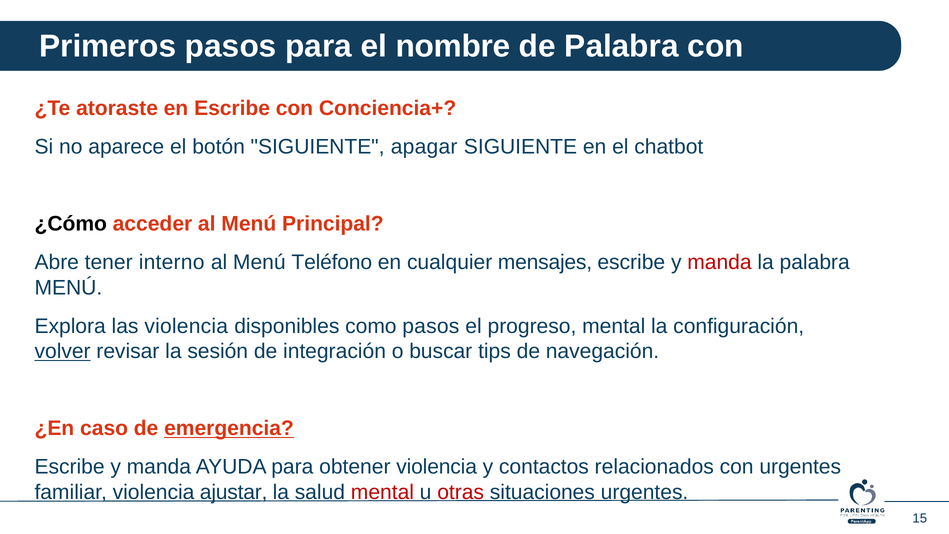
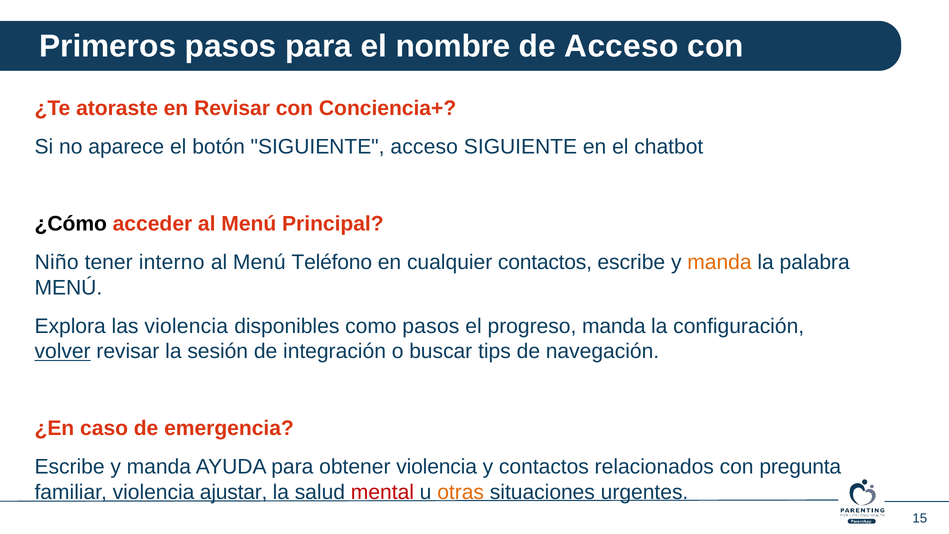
de Palabra: Palabra -> Acceso (621, 46)
en Escribe: Escribe -> Revisar (232, 108)
SIGUIENTE apagar: apagar -> acceso (424, 147)
Abre: Abre -> Niño (57, 262)
cualquier mensajes: mensajes -> contactos (545, 262)
manda colour: red -> orange (719, 262)
progreso mental: mental -> manda (614, 326)
emergencia underline: present -> none (229, 428)
con urgentes: urgentes -> pregunta (800, 467)
otras colour: red -> orange (461, 492)
